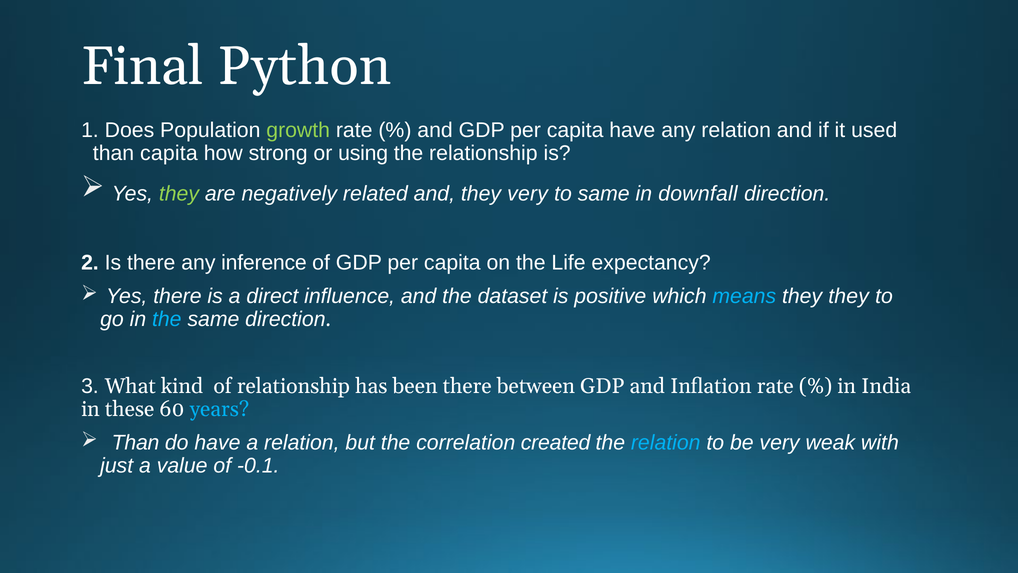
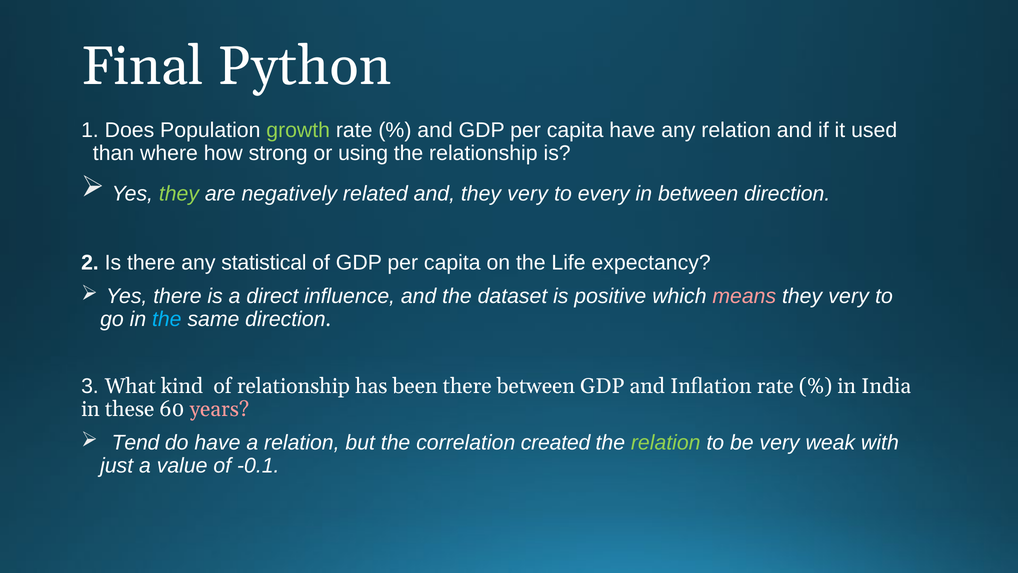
than capita: capita -> where (169, 153)
to same: same -> every (604, 194)
in downfall: downfall -> between (698, 194)
inference: inference -> statistical (264, 263)
means colour: light blue -> pink (744, 296)
they: they -> very (849, 296)
years colour: light blue -> pink (219, 409)
Than: Than -> Tend (136, 443)
relation colour: light blue -> light green (666, 443)
